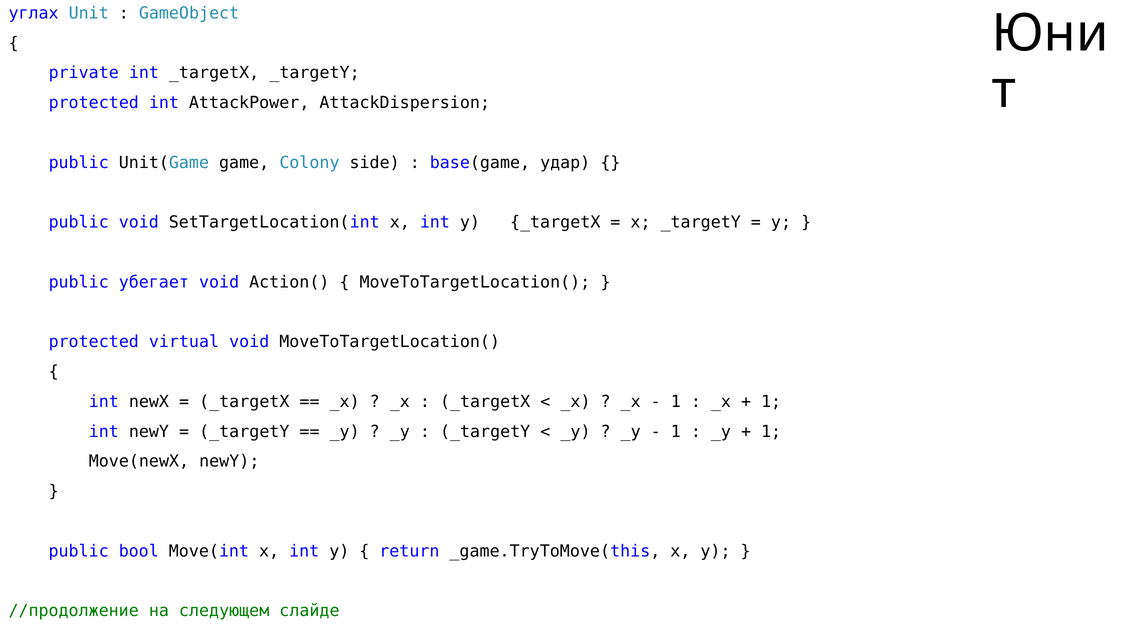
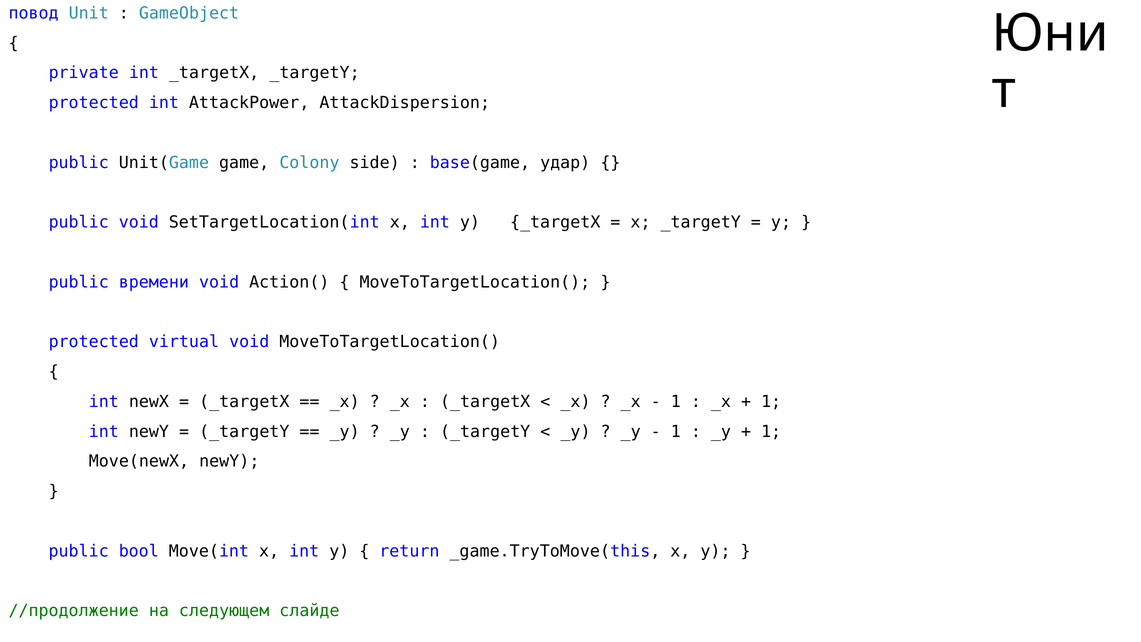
углах: углах -> повод (34, 13)
убегает: убегает -> времени (154, 282)
